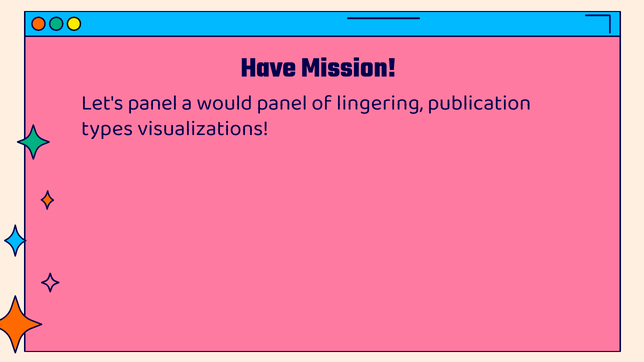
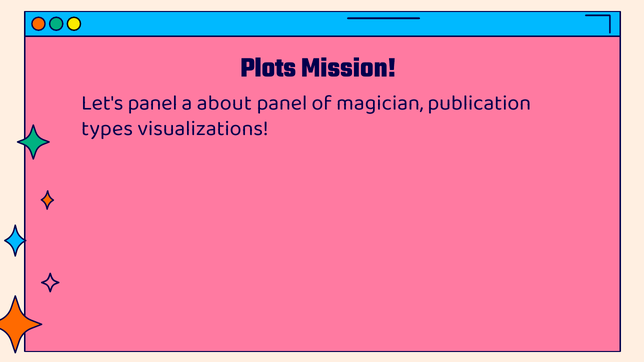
Have: Have -> Plots (268, 67)
would: would -> about (224, 103)
lingering: lingering -> magician (380, 103)
